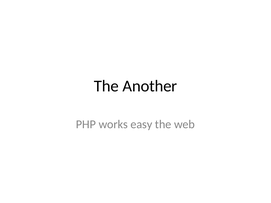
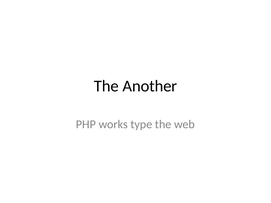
easy: easy -> type (141, 125)
